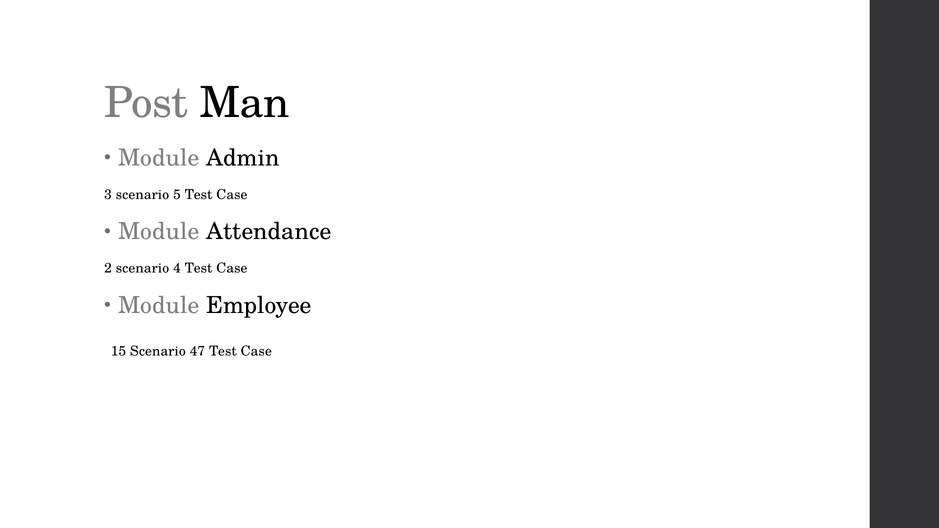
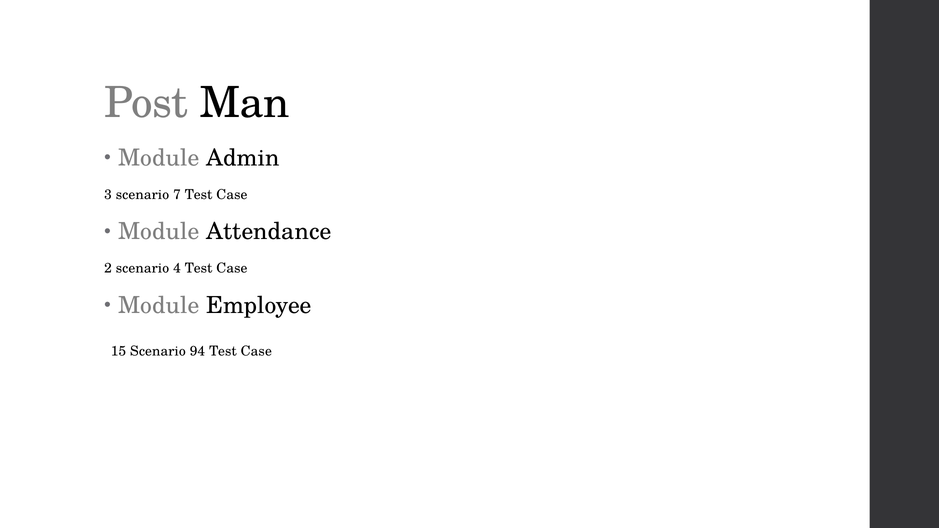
5: 5 -> 7 (177, 195)
47: 47 -> 94 (197, 351)
